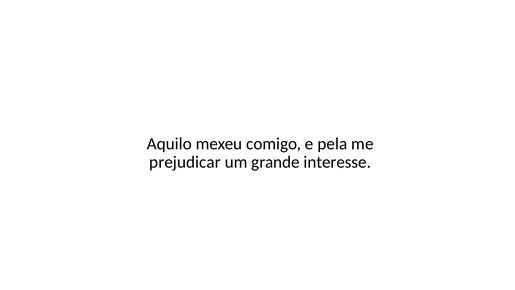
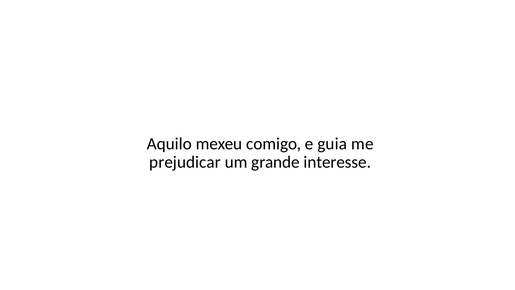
pela: pela -> guia (332, 144)
